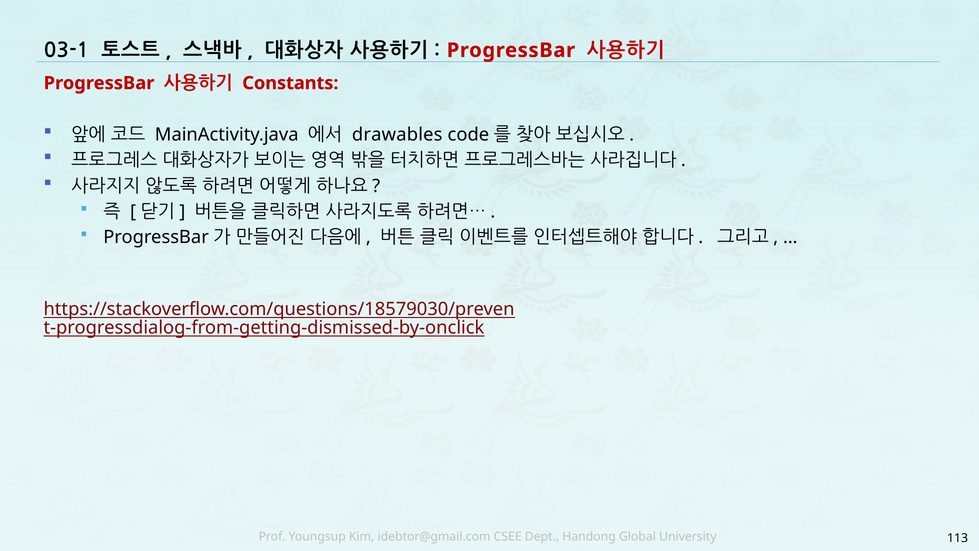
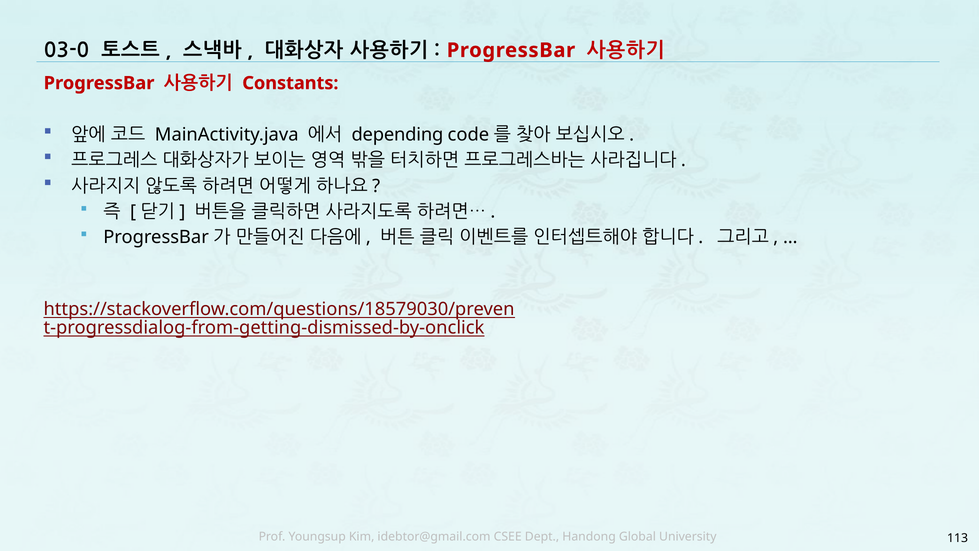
03-1: 03-1 -> 03-0 (67, 50)
drawables: drawables -> depending (397, 134)
